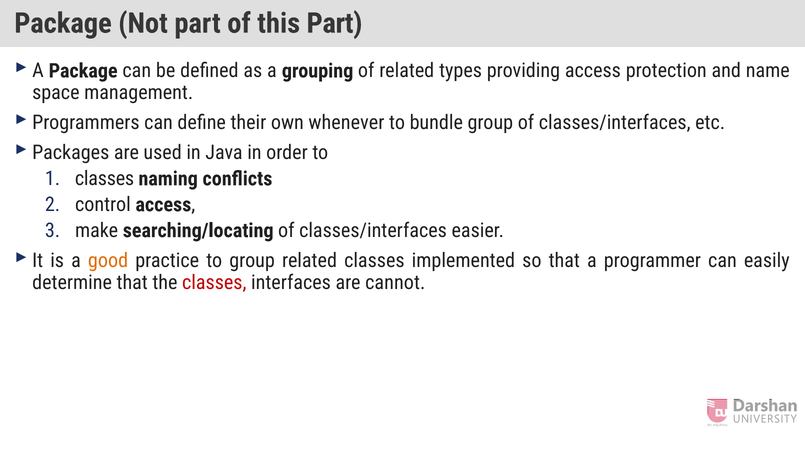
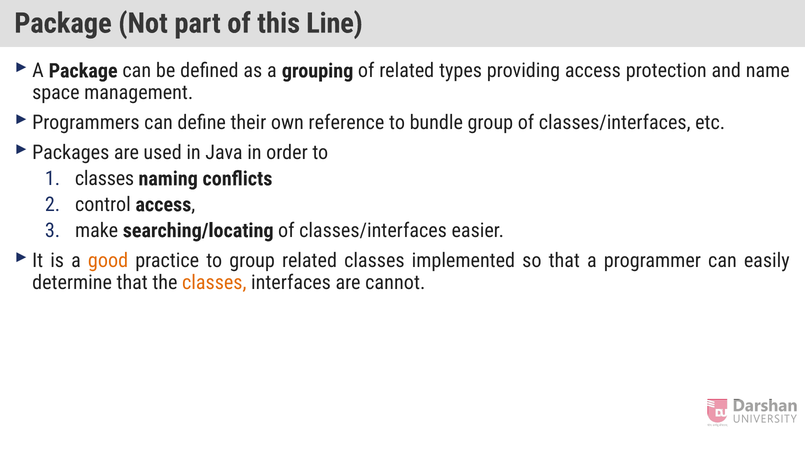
this Part: Part -> Line (334, 23)
whenever: whenever -> reference (346, 123)
classes colour: red -> orange (214, 282)
